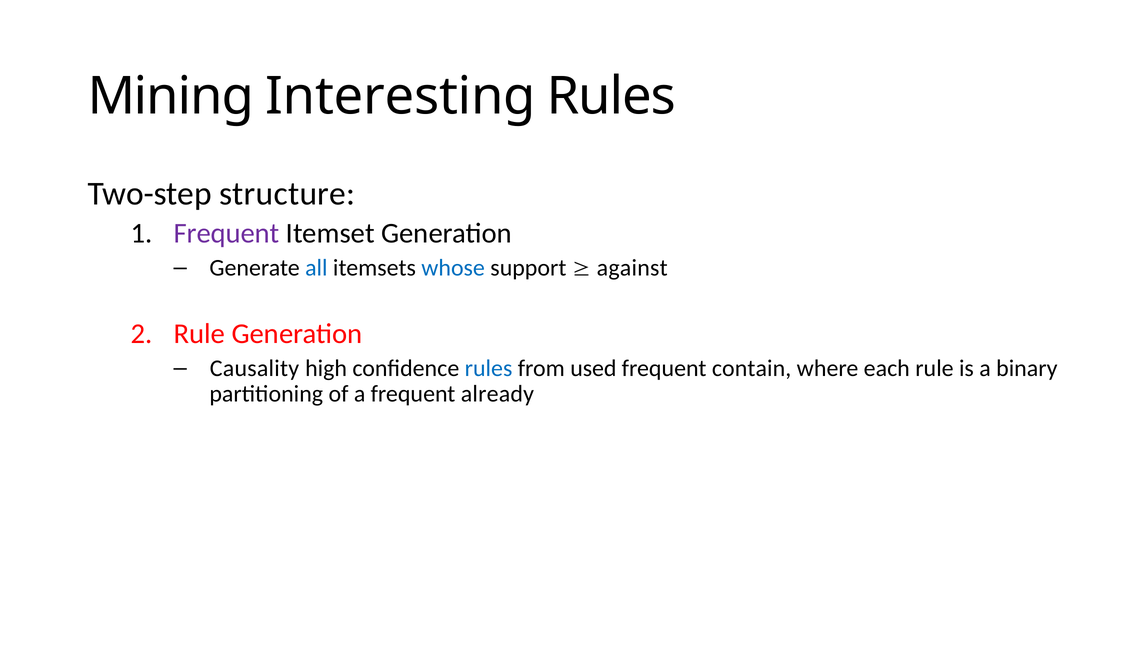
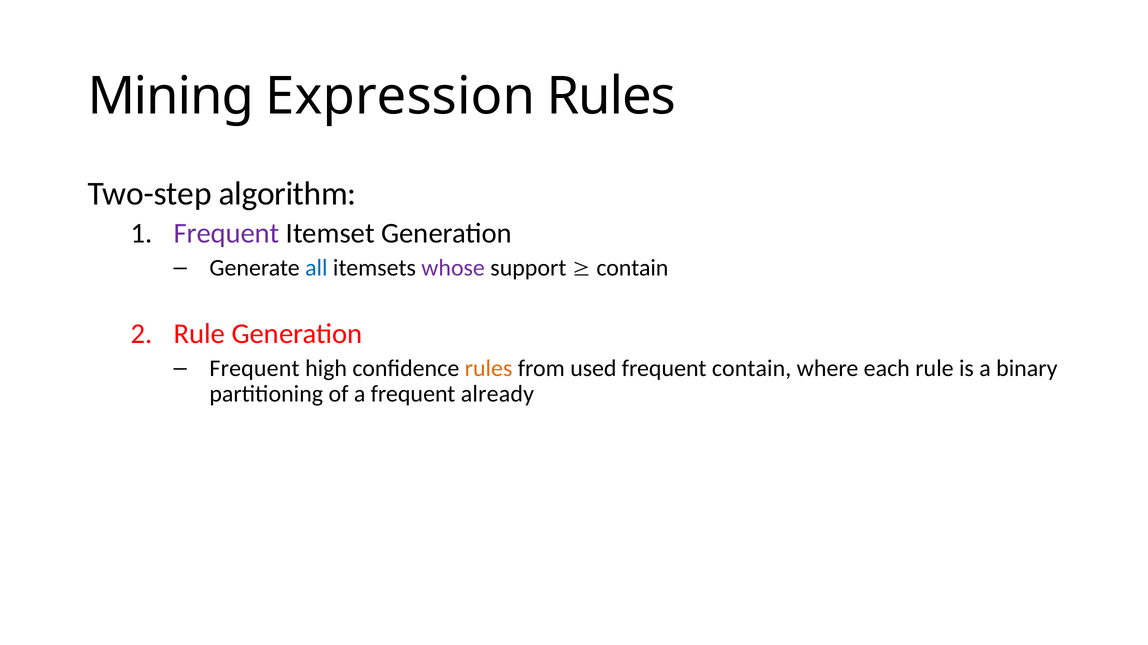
Interesting: Interesting -> Expression (400, 96)
structure: structure -> algorithm (287, 194)
whose colour: blue -> purple (453, 268)
against: against -> contain (632, 268)
Causality: Causality -> Frequent (254, 369)
rules colour: blue -> orange (489, 369)
